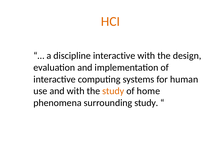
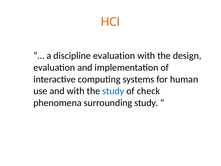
discipline interactive: interactive -> evaluation (114, 56)
study colour: orange -> blue (113, 91)
home: home -> check (148, 91)
